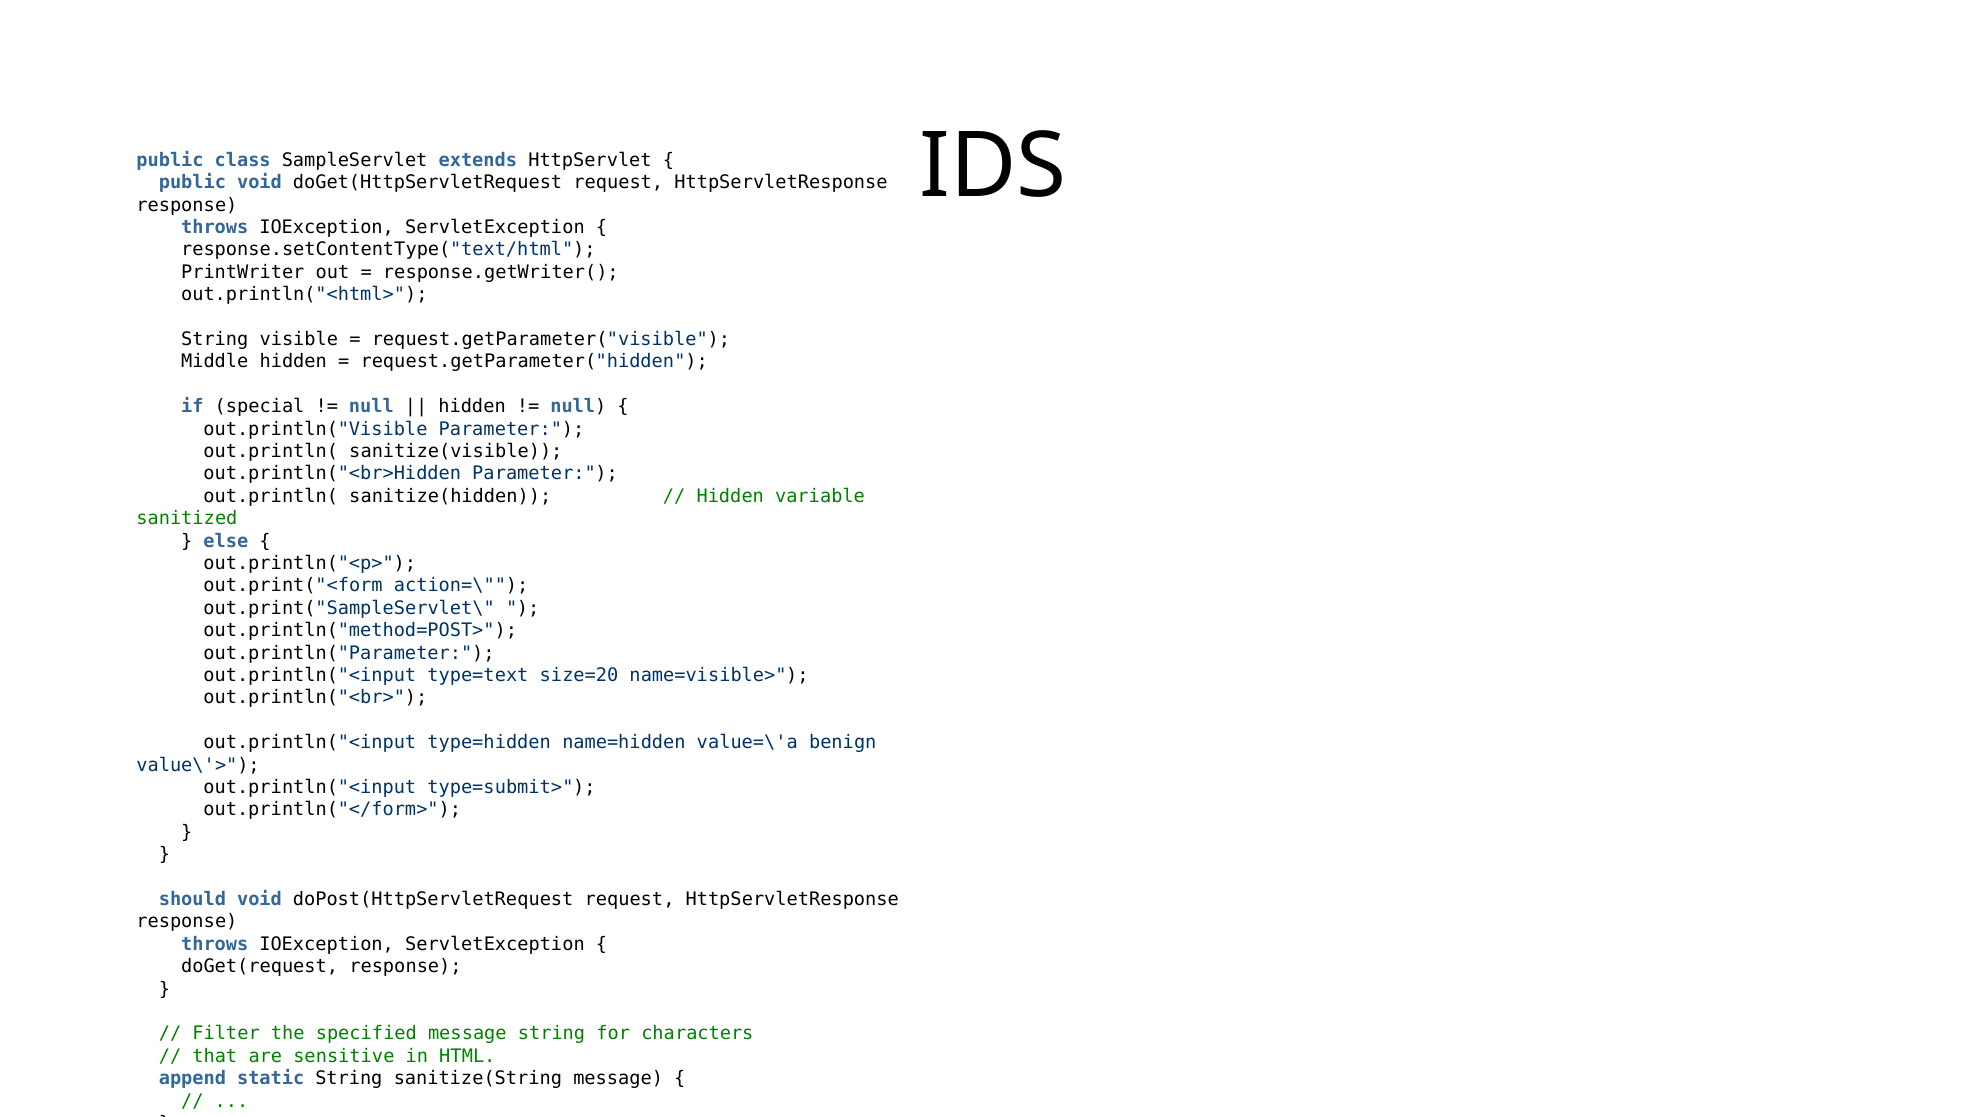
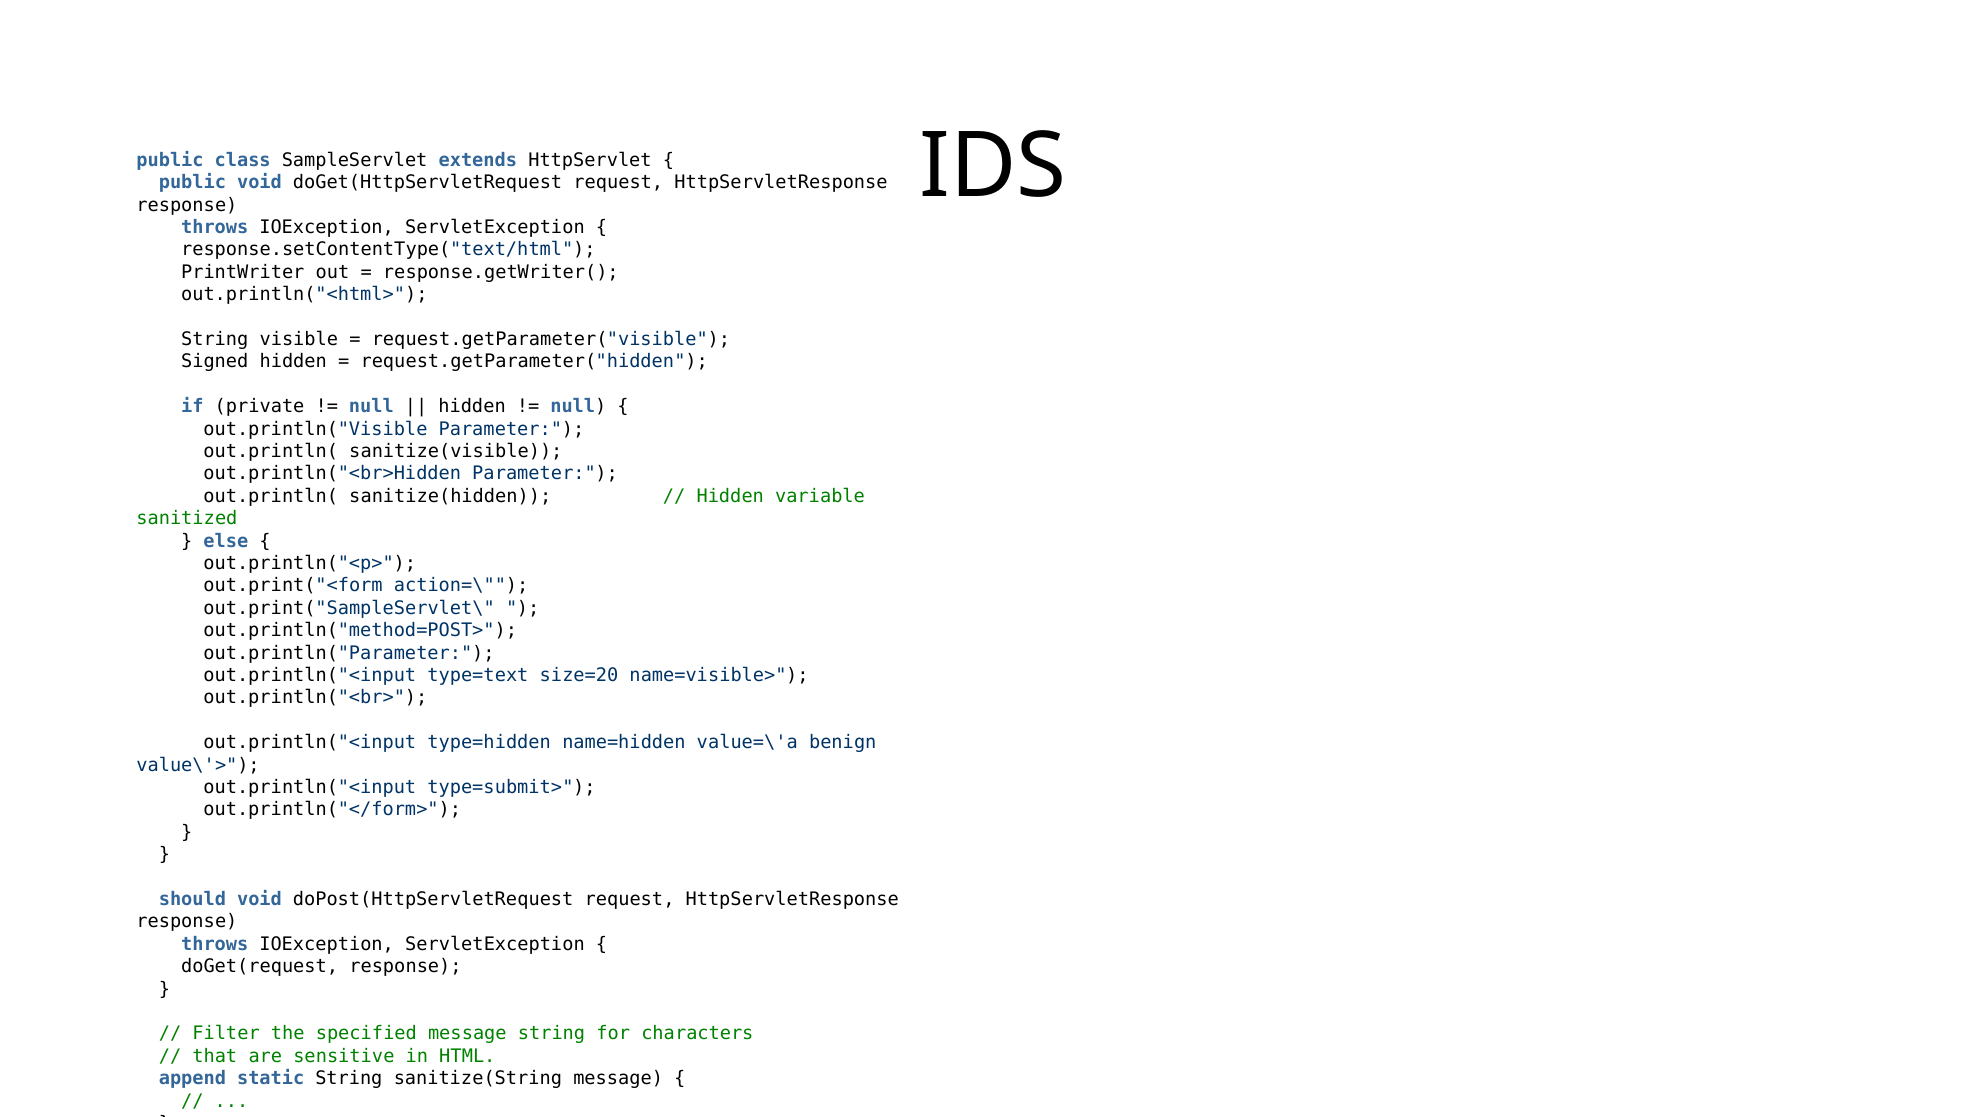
Middle: Middle -> Signed (215, 362)
special: special -> private (260, 407)
